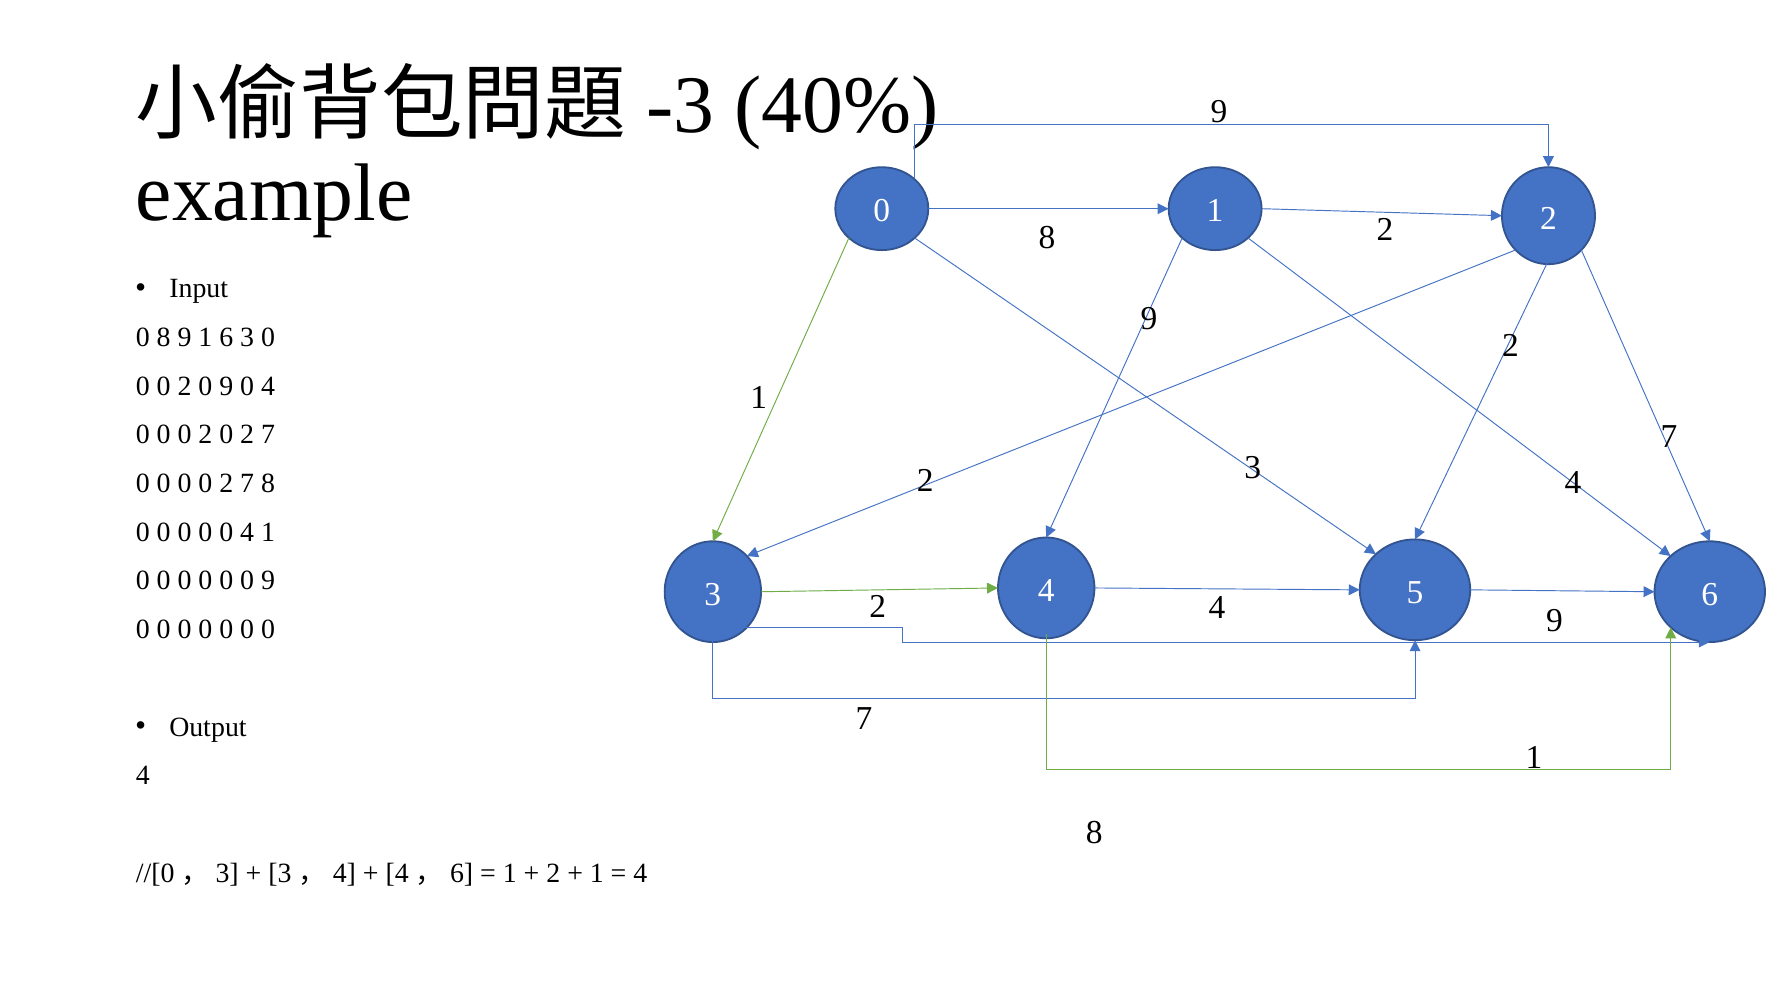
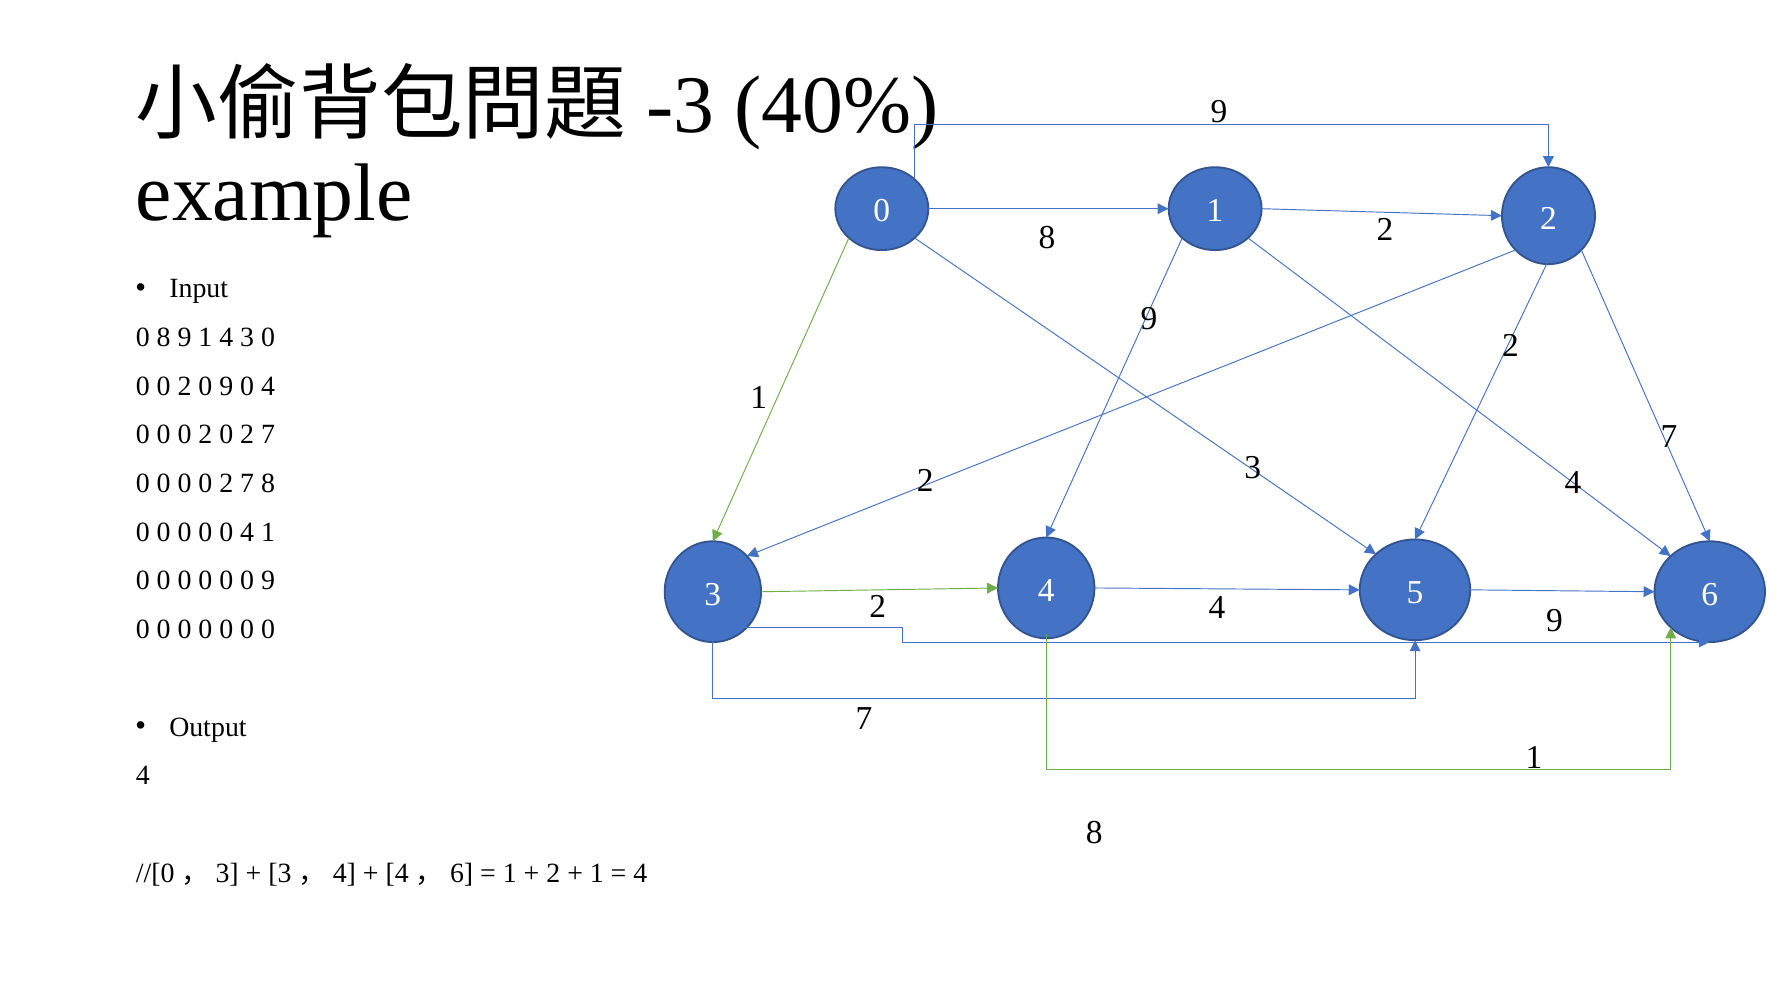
1 6: 6 -> 4 (226, 337)
